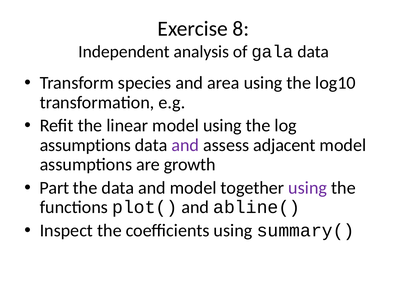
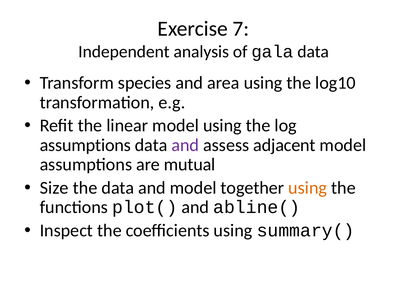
8: 8 -> 7 (241, 29)
growth: growth -> mutual (190, 165)
Part: Part -> Size (54, 188)
using colour: purple -> orange (308, 188)
